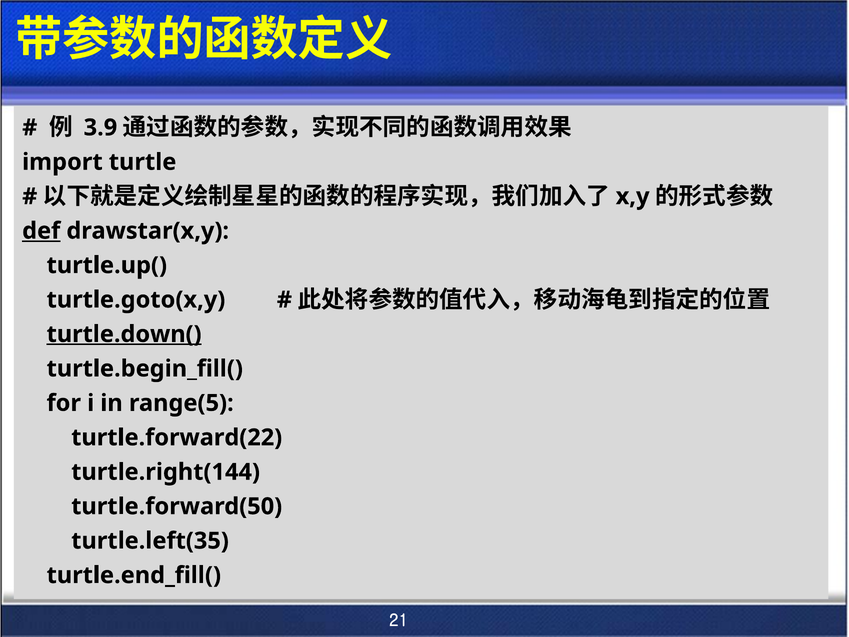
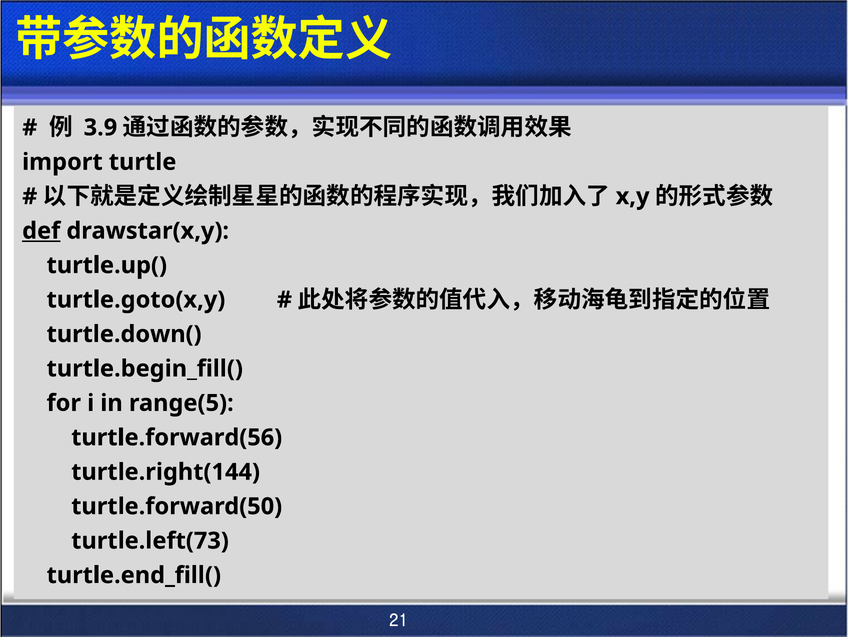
turtle.down( underline: present -> none (124, 334)
turtle.forward(22: turtle.forward(22 -> turtle.forward(56 (177, 437)
turtle.left(35: turtle.left(35 -> turtle.left(73 (150, 541)
